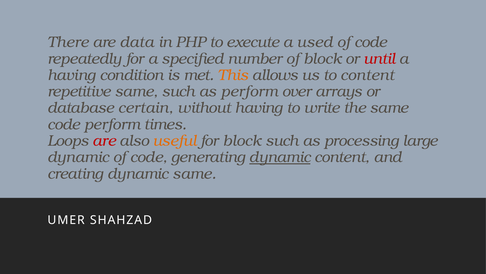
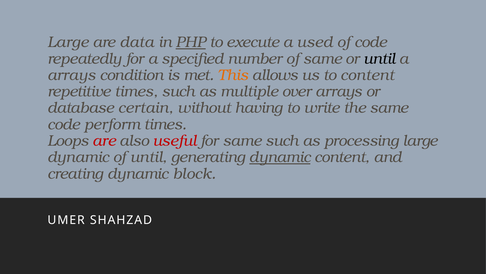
There: There -> Large (68, 42)
PHP underline: none -> present (191, 42)
of block: block -> same (323, 59)
until colour: red -> black (379, 59)
having: having -> arrays (72, 75)
repetitive same: same -> times (136, 91)
as perform: perform -> multiple (249, 91)
useful colour: orange -> red (175, 141)
for block: block -> same (242, 141)
code: code -> until (149, 157)
dynamic same: same -> block (194, 173)
